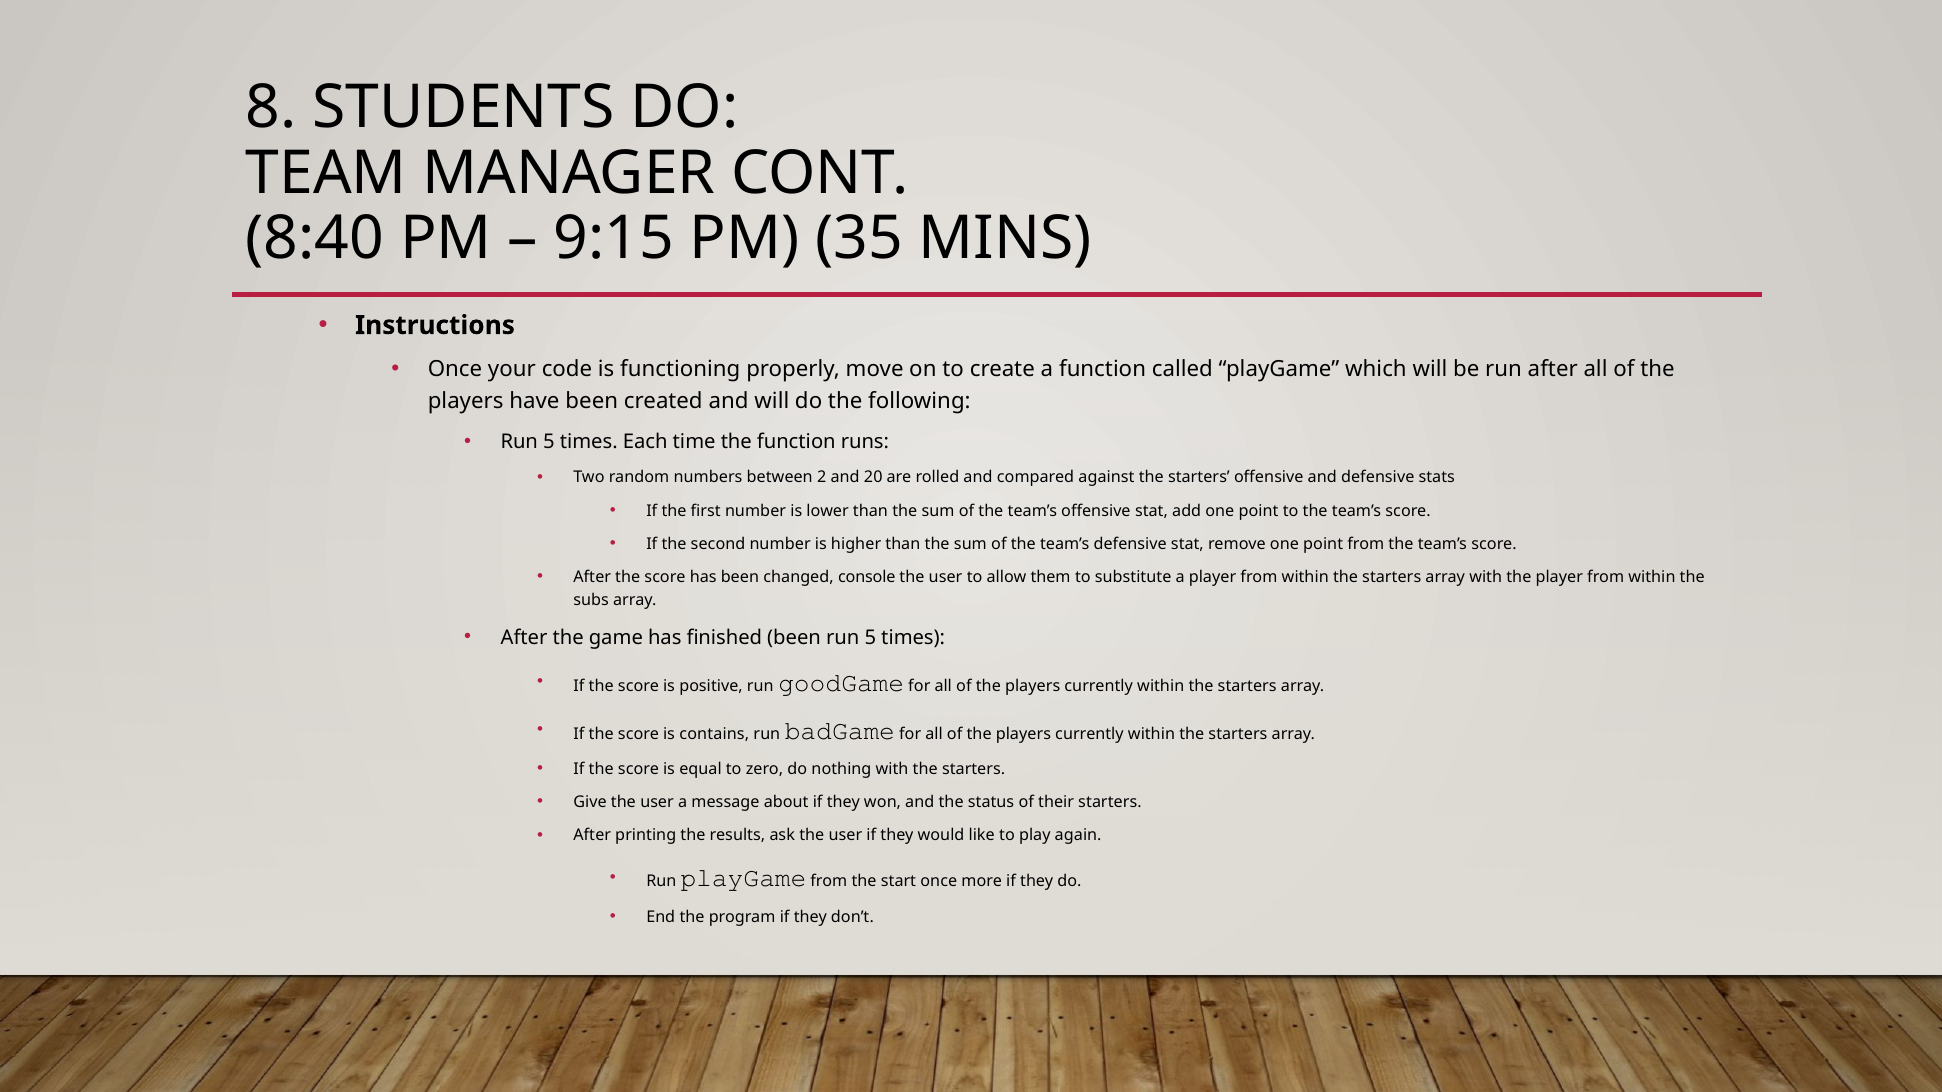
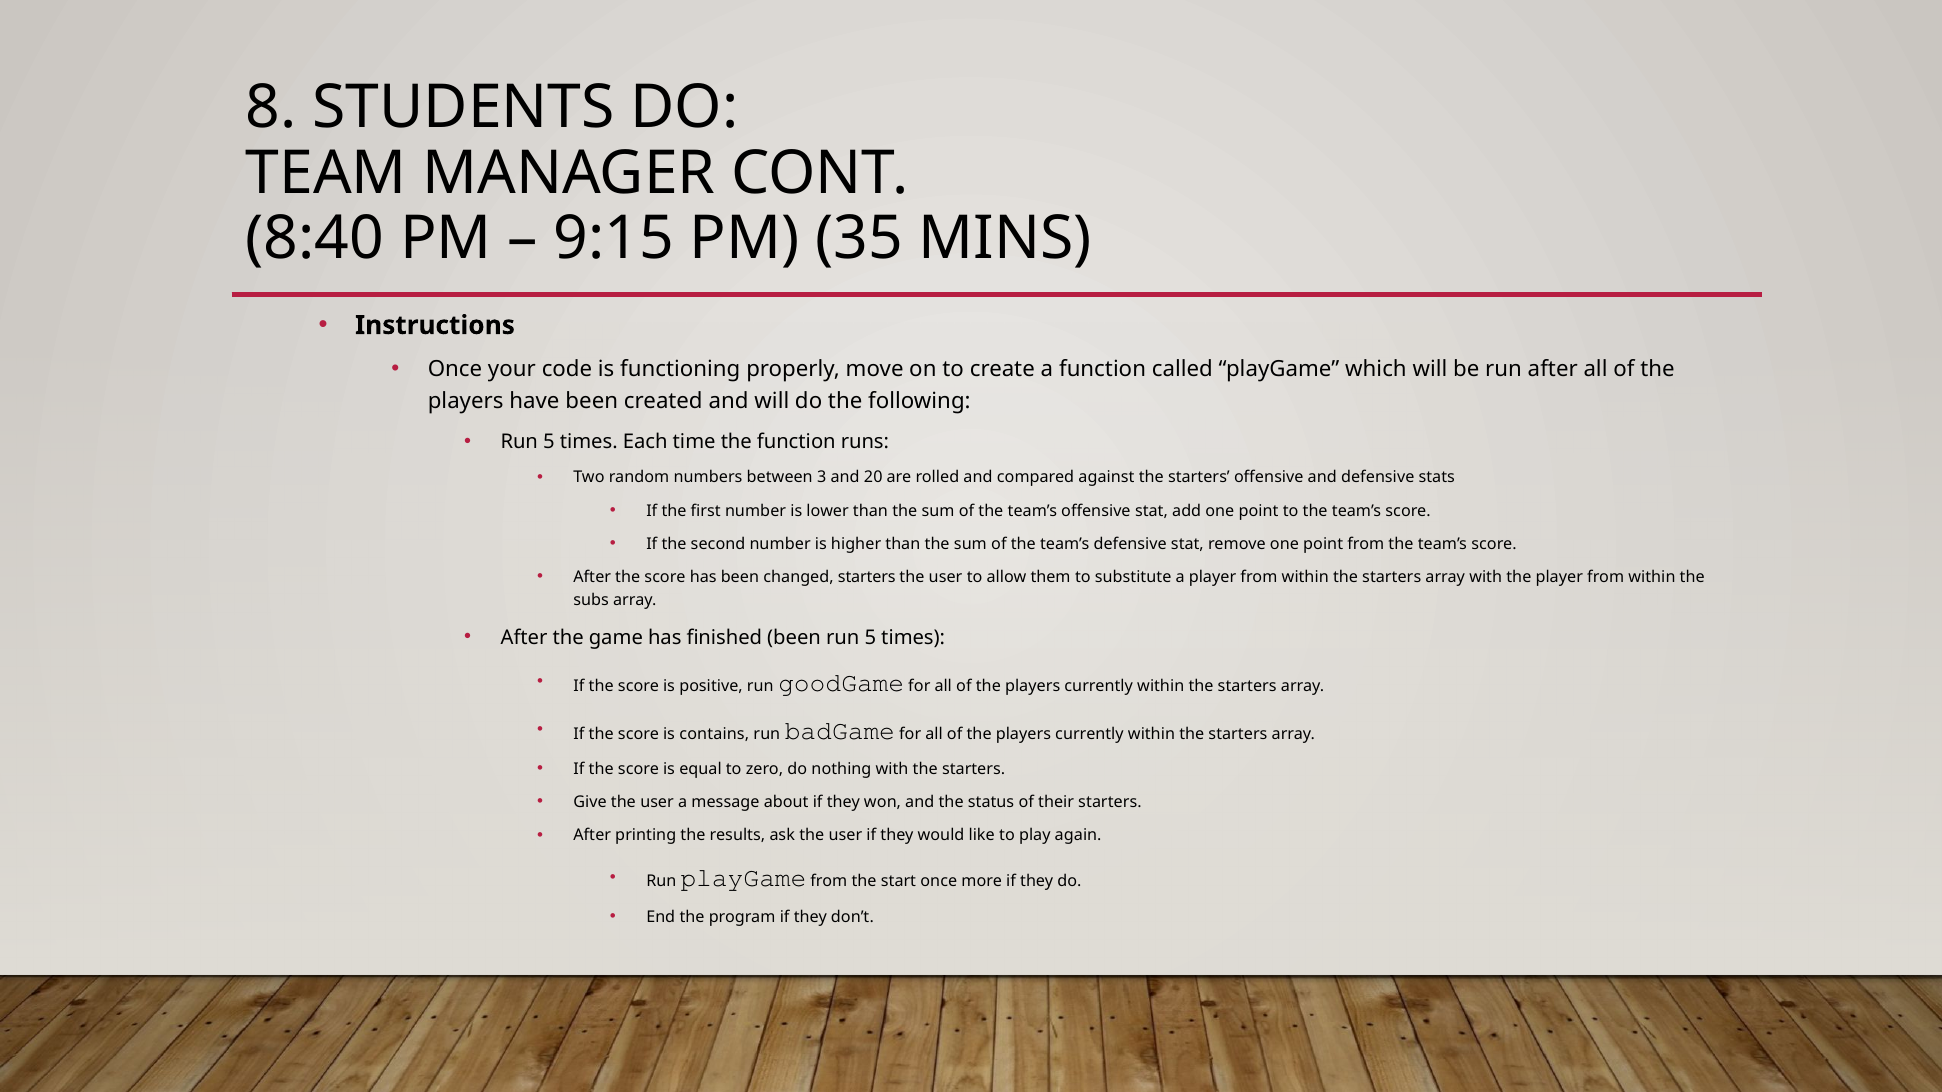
2: 2 -> 3 (822, 478)
changed console: console -> starters (867, 578)
